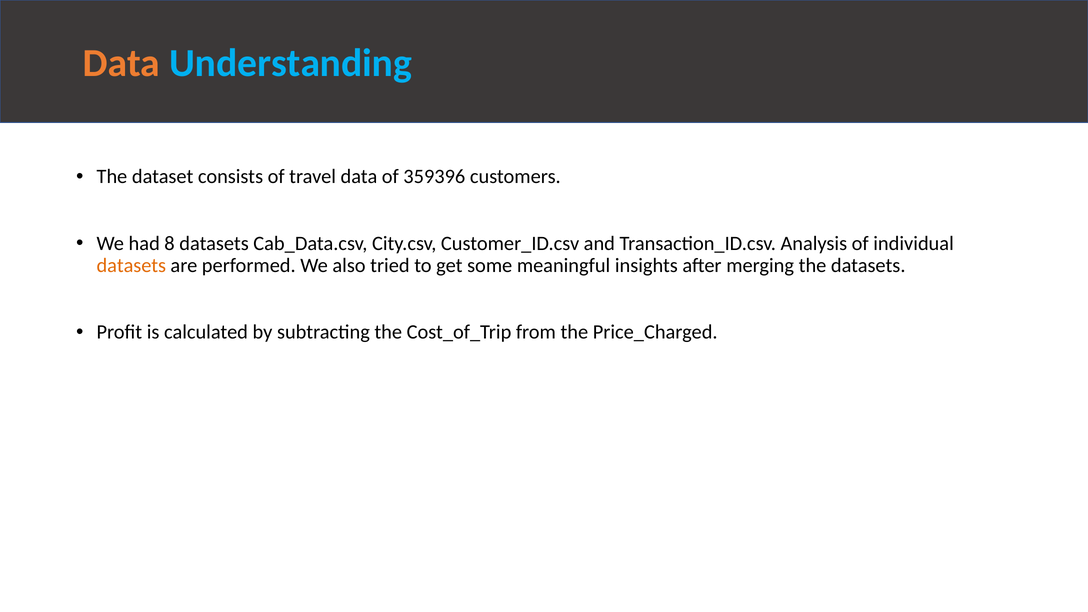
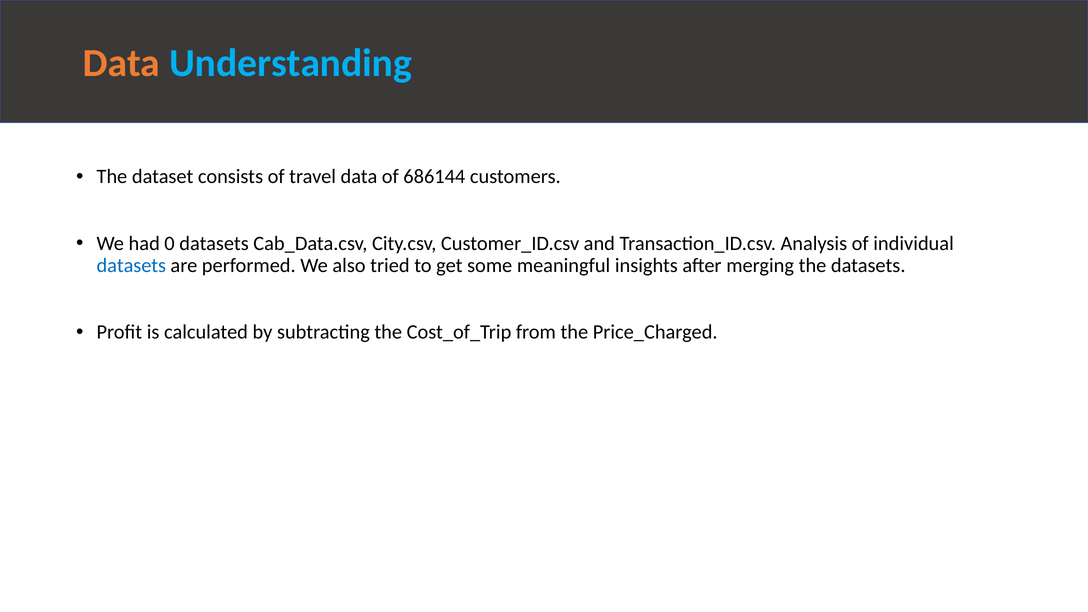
359396: 359396 -> 686144 (434, 177)
8: 8 -> 0 (170, 243)
datasets colour: orange -> blue (131, 266)
